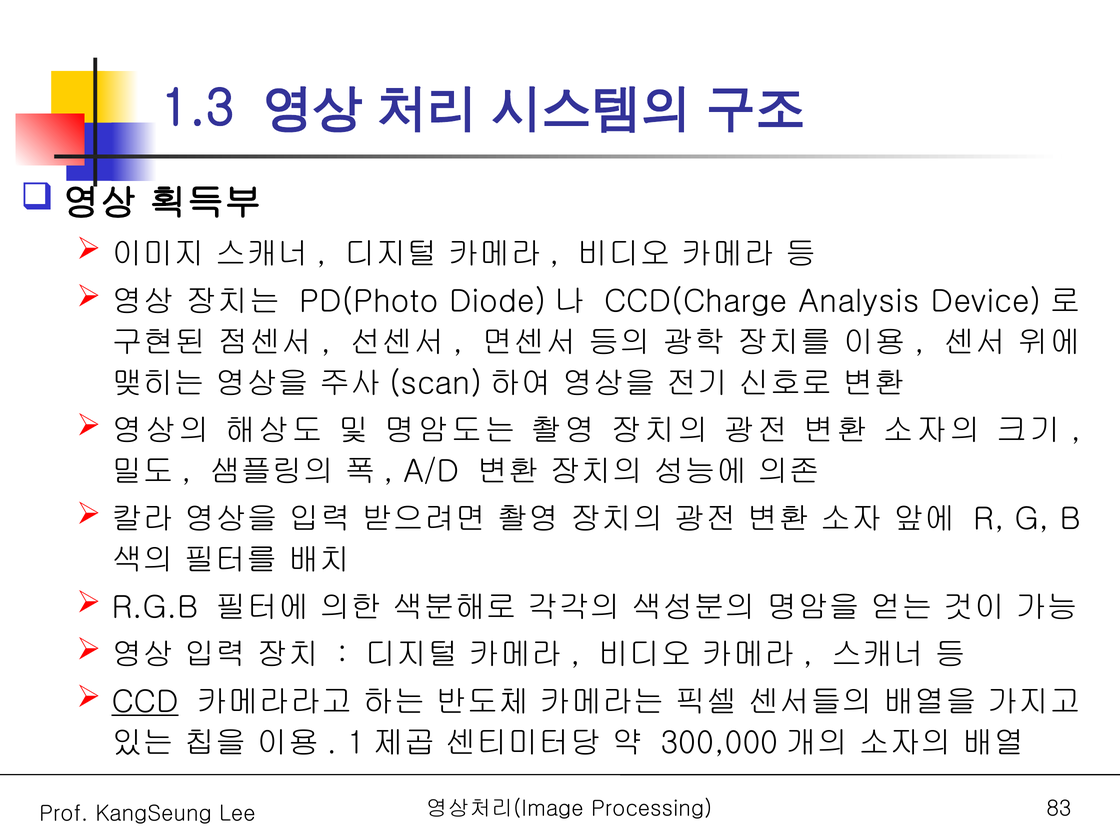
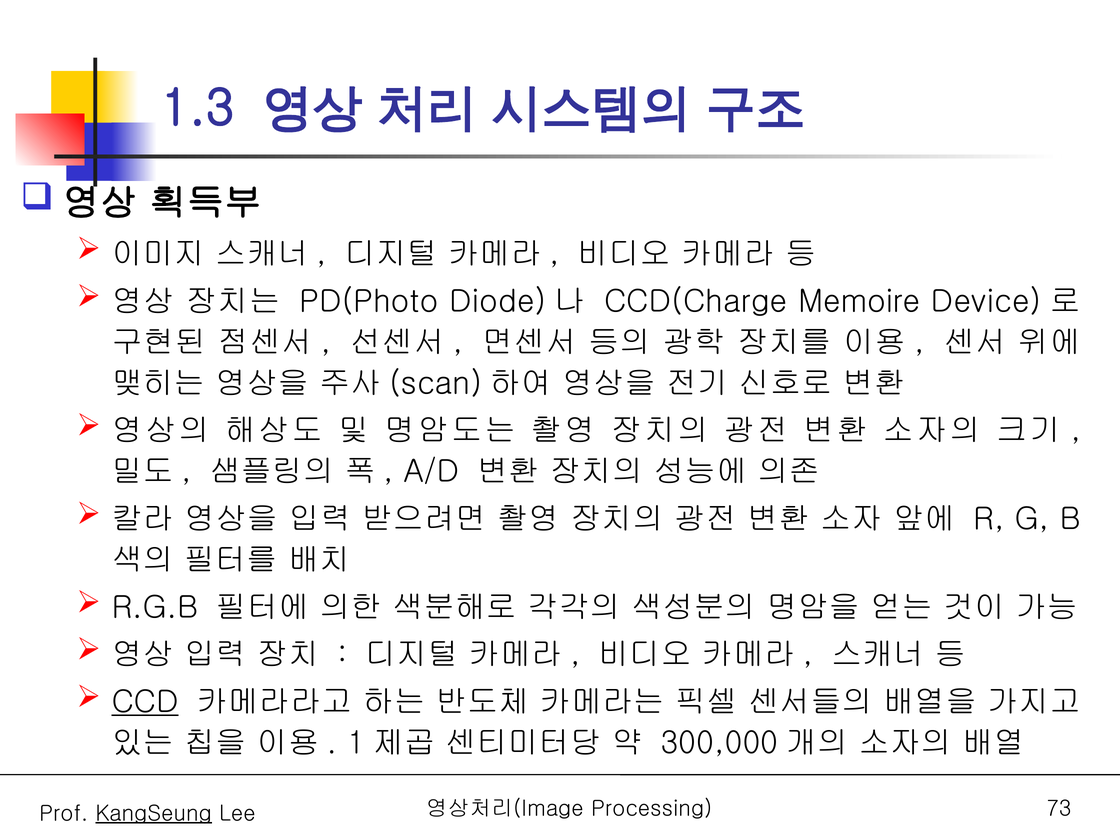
Analysis: Analysis -> Memoire (859, 301)
83: 83 -> 73 (1059, 809)
KangSeung underline: none -> present (154, 813)
